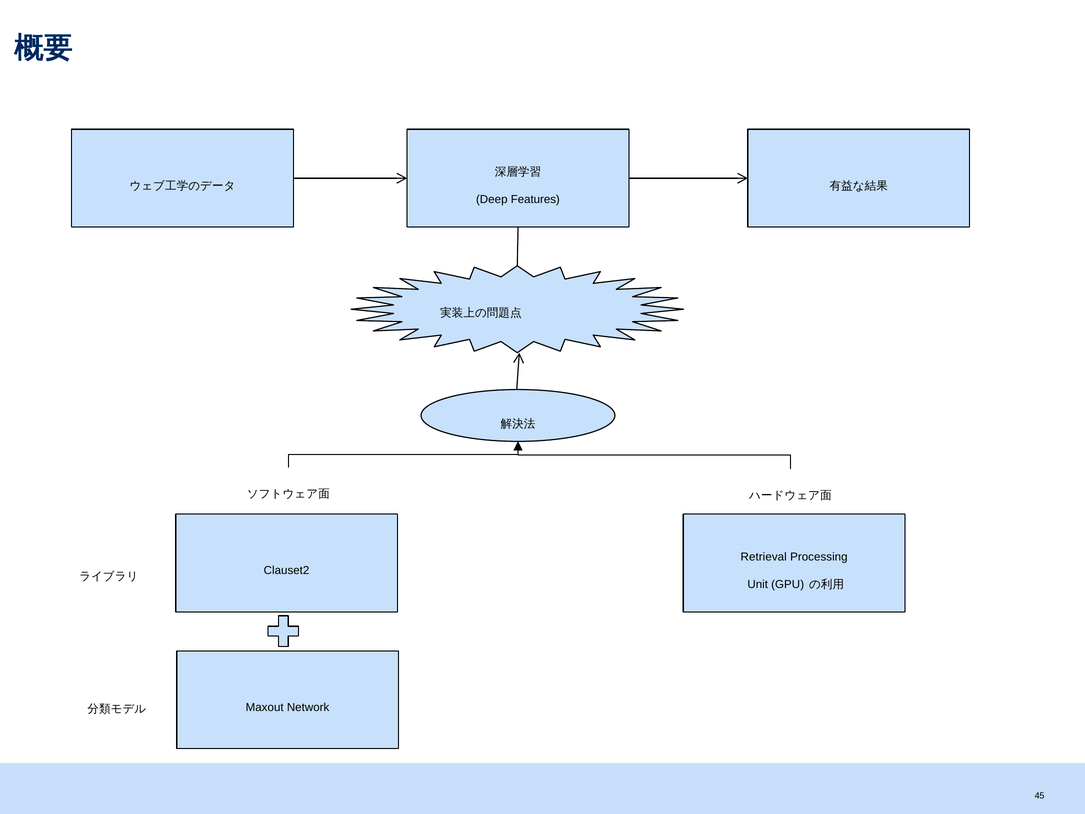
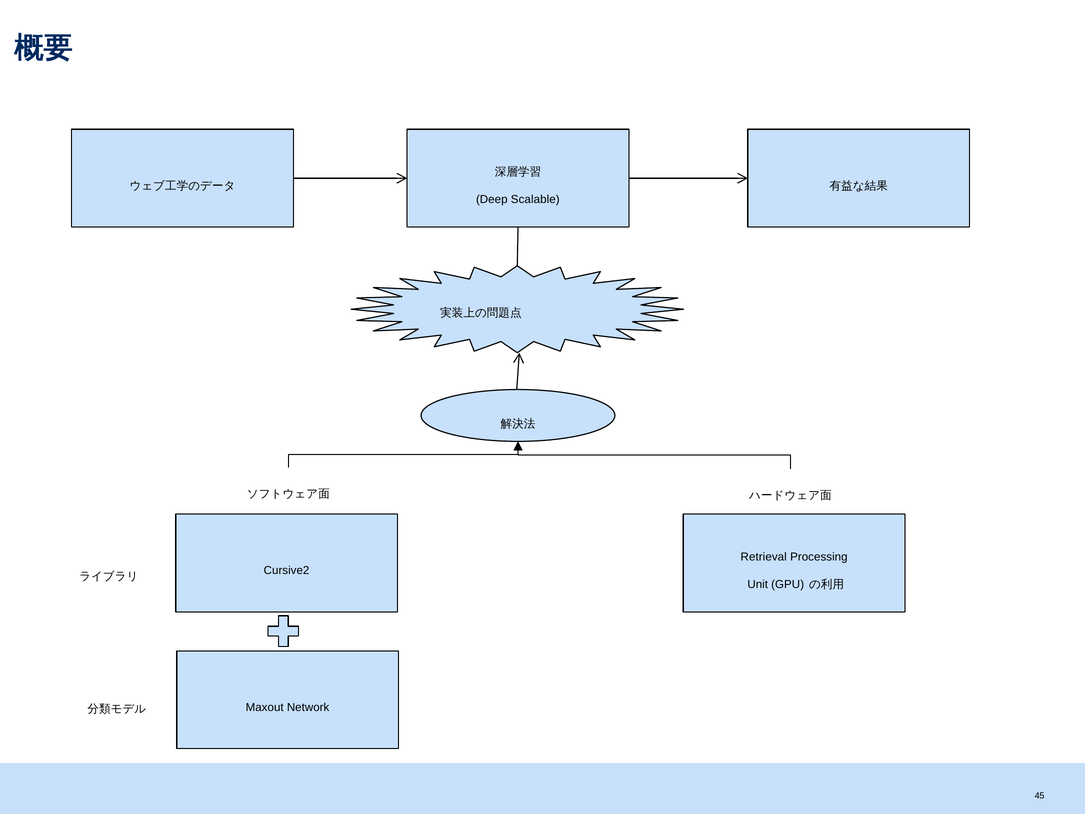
Features: Features -> Scalable (535, 199)
Clauset2: Clauset2 -> Cursive2 (287, 570)
